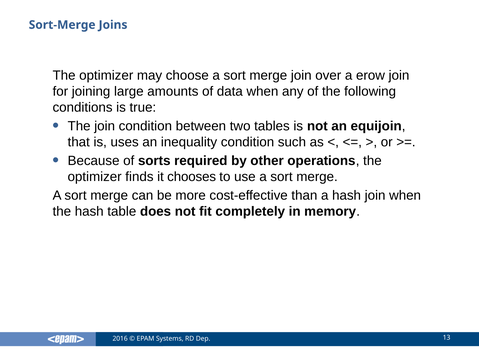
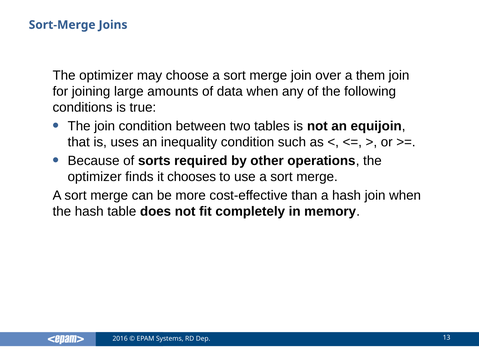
erow: erow -> them (371, 75)
